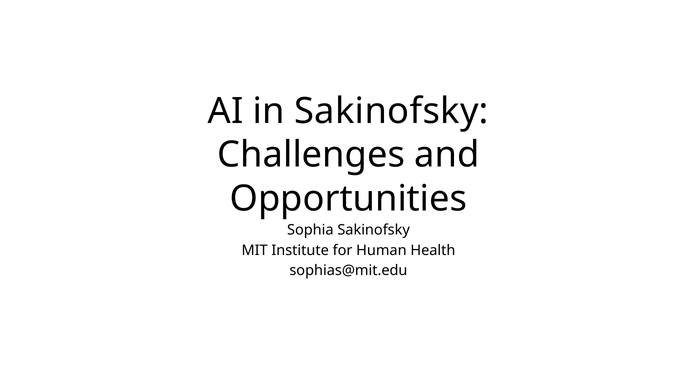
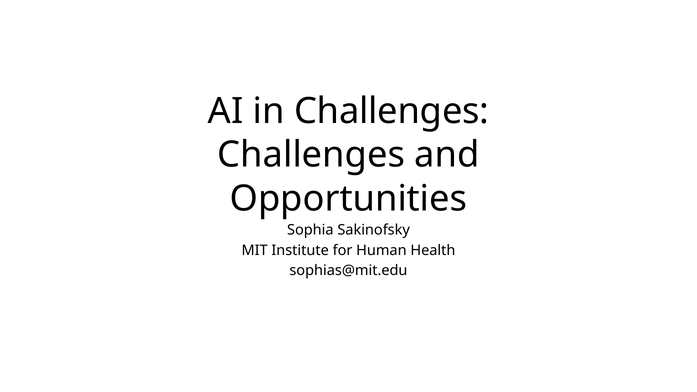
in Sakinofsky: Sakinofsky -> Challenges (392, 111)
